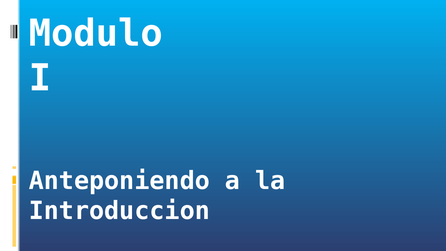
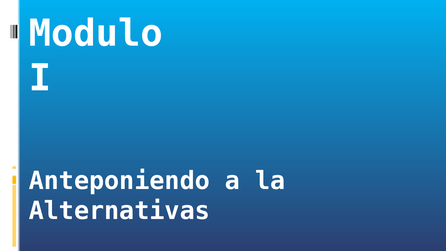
Introduccion: Introduccion -> Alternativas (119, 211)
